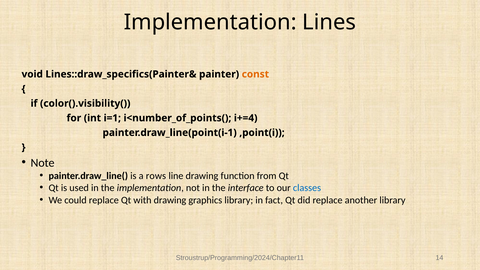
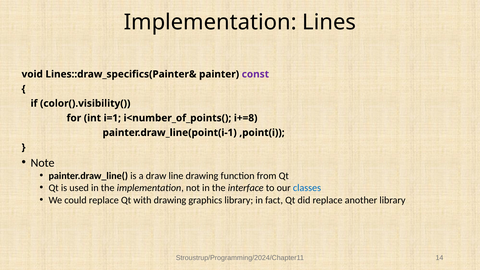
const colour: orange -> purple (255, 74)
i+=4: i+=4 -> i+=8 (246, 118)
rows: rows -> draw (156, 176)
